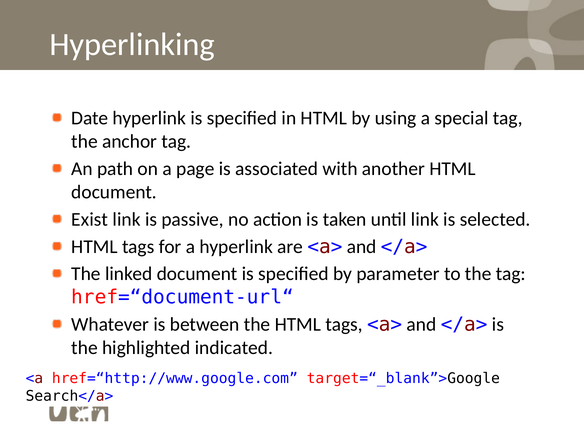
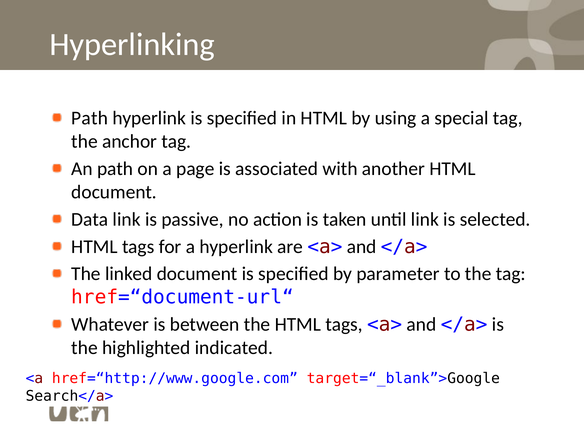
Date: Date -> Path (90, 118)
Exist: Exist -> Data (90, 219)
